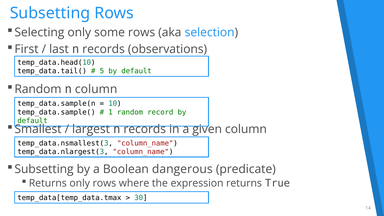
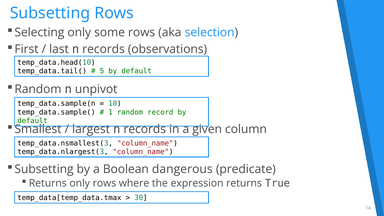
n column: column -> unpivot (96, 89)
